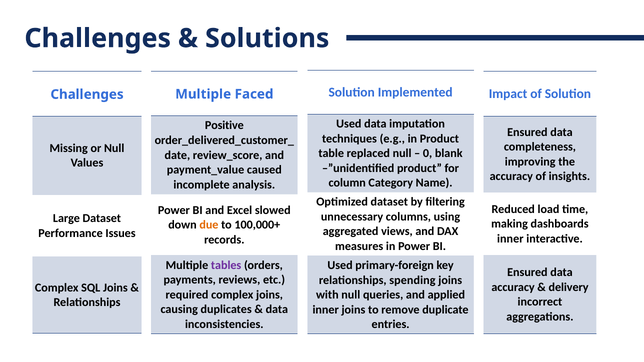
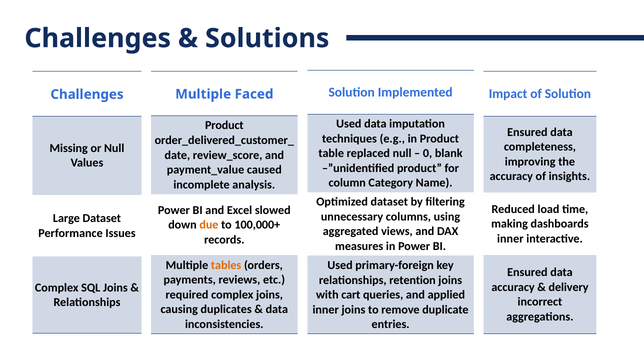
Positive: Positive -> Product (224, 126)
tables colour: purple -> orange (226, 265)
spending: spending -> retention (412, 280)
with null: null -> cart (351, 295)
